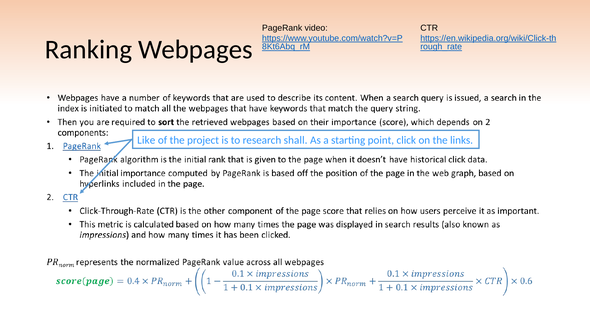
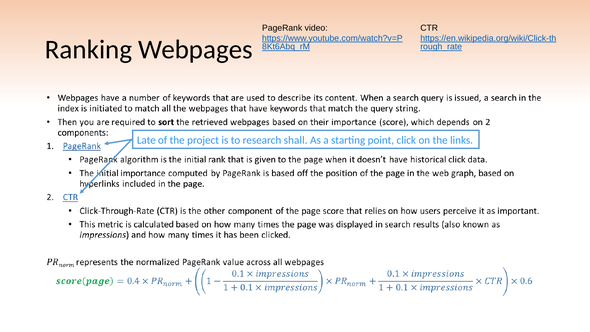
Like: Like -> Late (146, 140)
